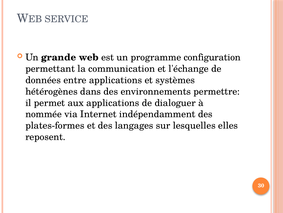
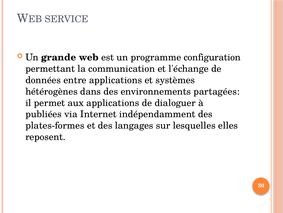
permettre: permettre -> partagées (217, 91)
nommée: nommée -> publiées (44, 114)
